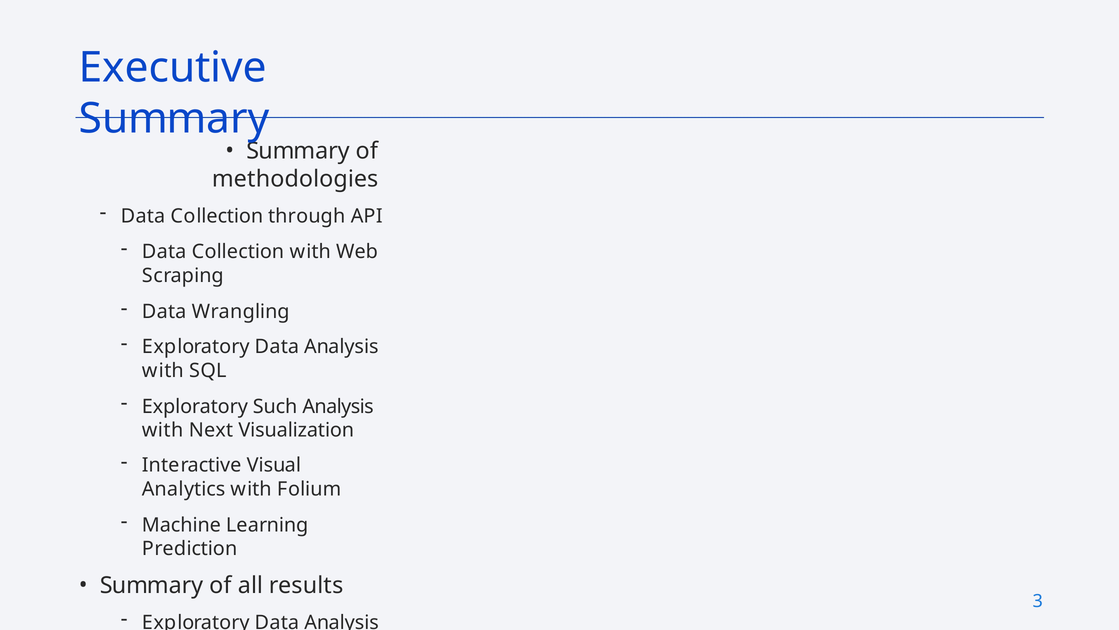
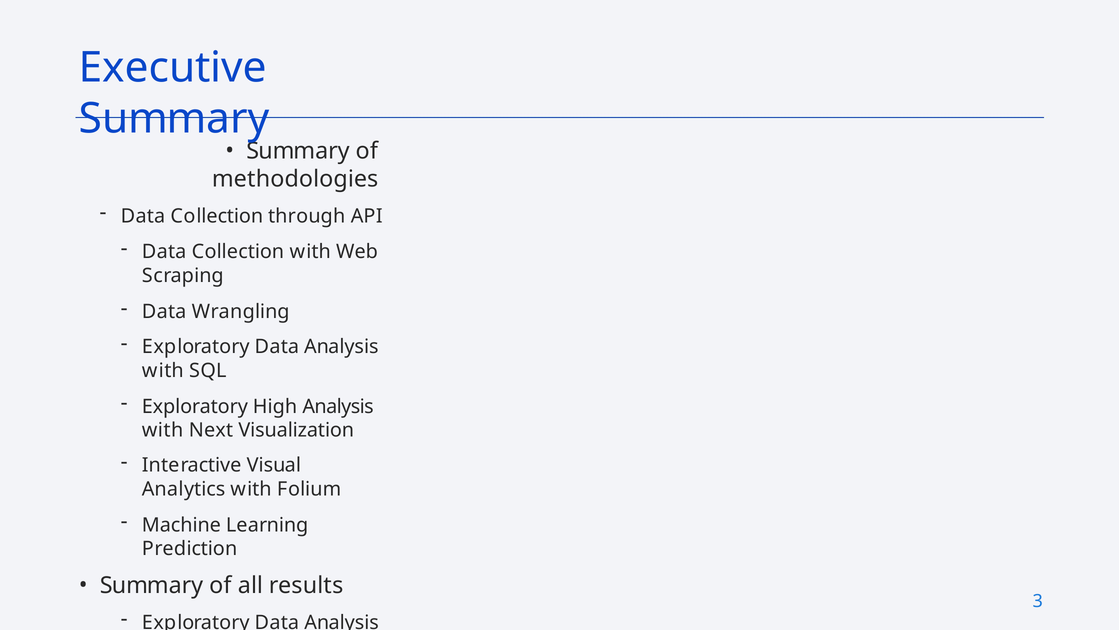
Such: Such -> High (275, 406)
